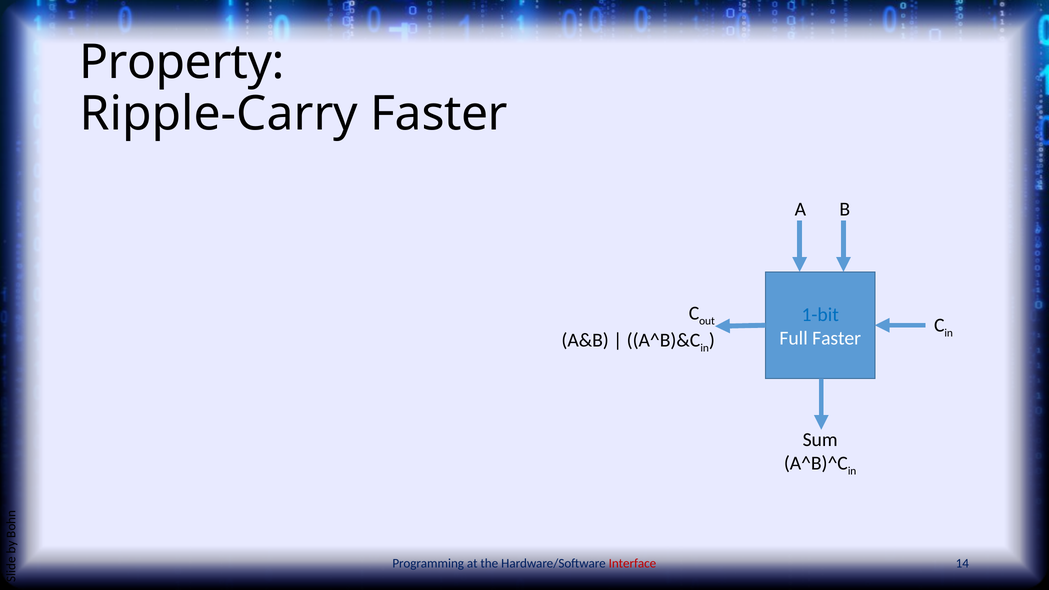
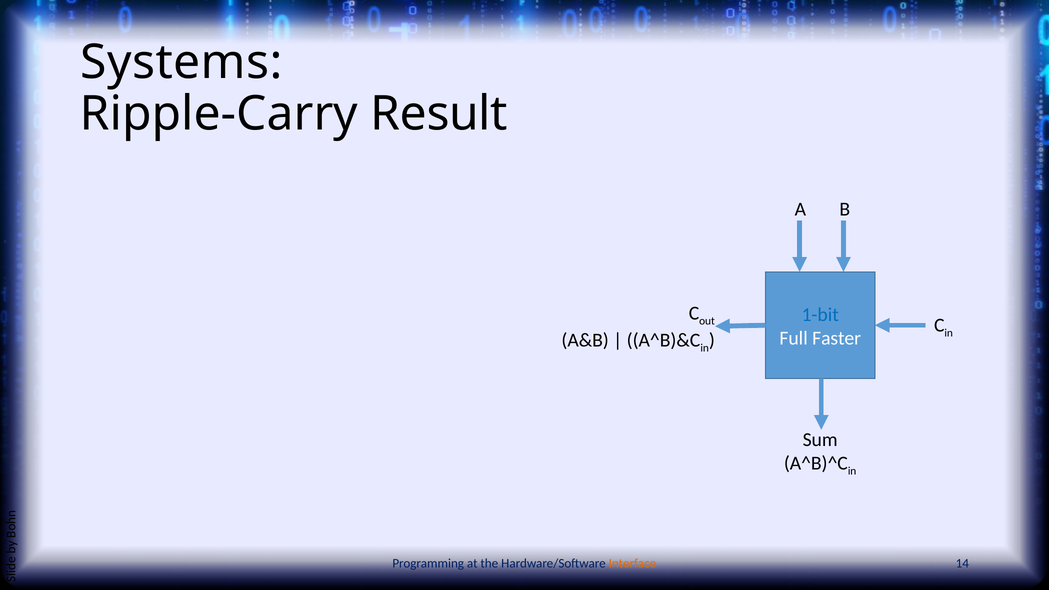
Property: Property -> Systems (182, 62)
Ripple-Carry Faster: Faster -> Result (439, 114)
Interface colour: red -> orange (632, 563)
